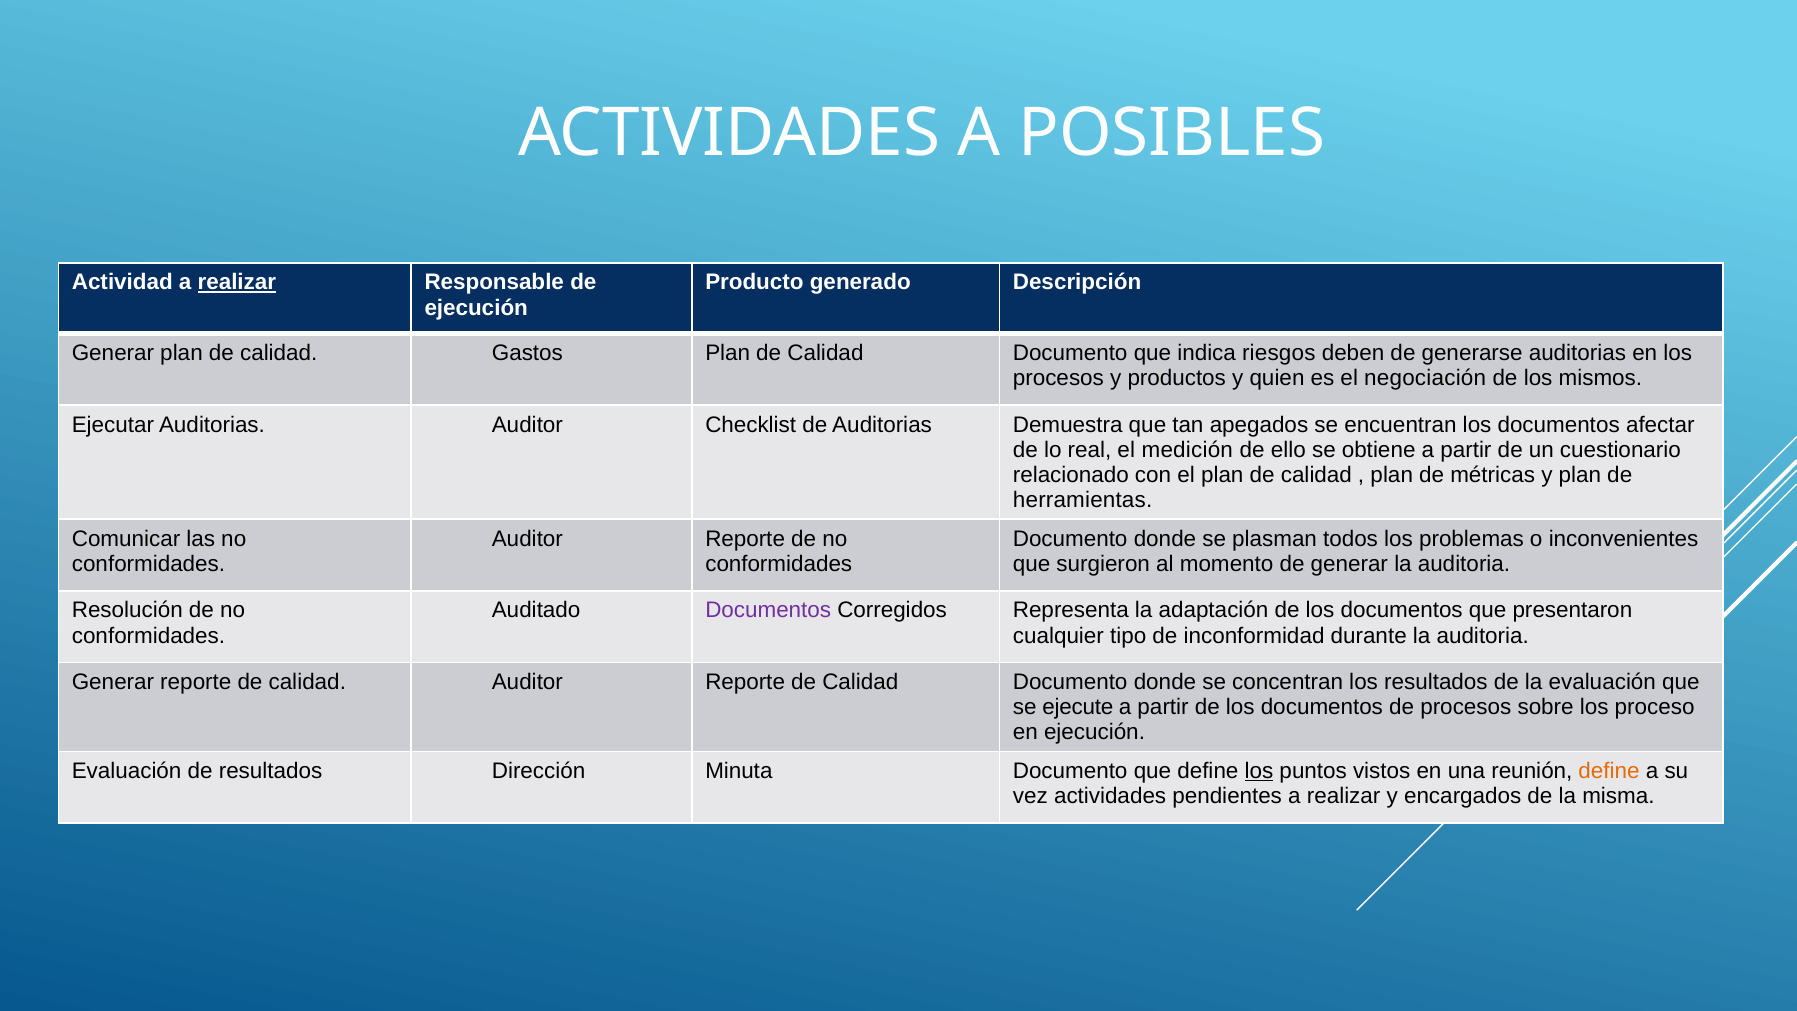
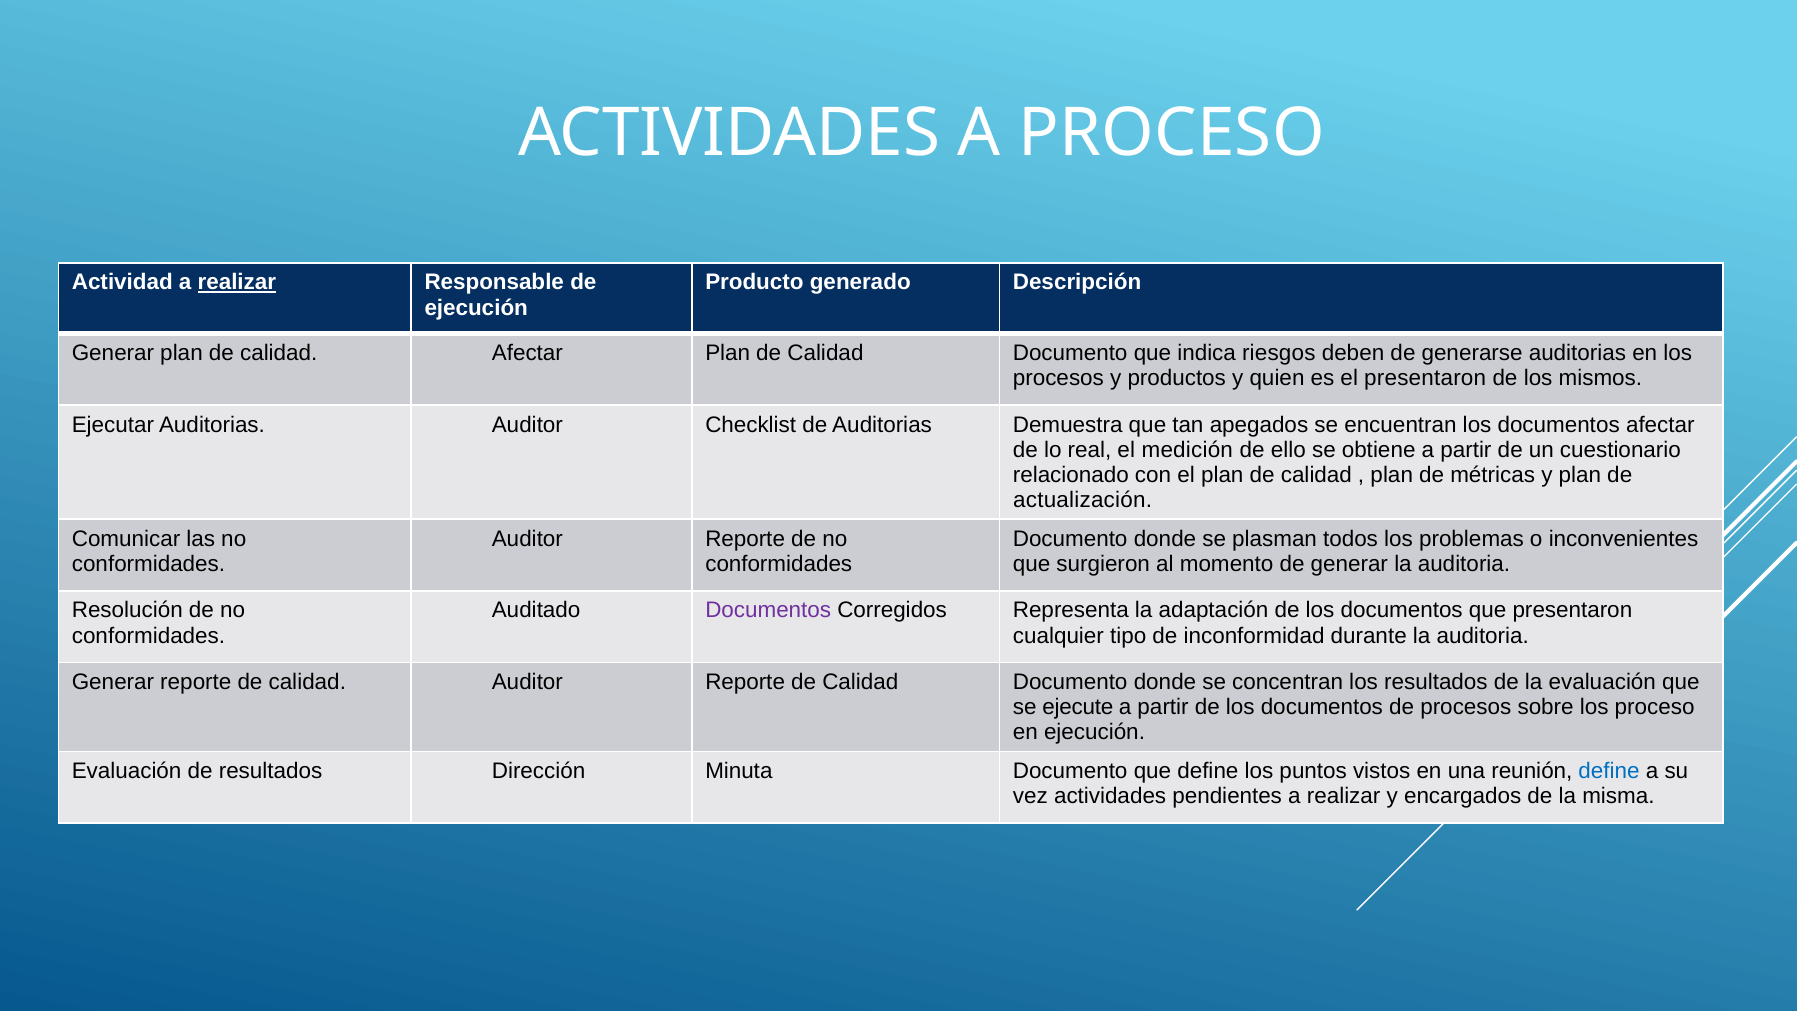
A POSIBLES: POSIBLES -> PROCESO (1172, 133)
calidad Gastos: Gastos -> Afectar (527, 353)
el negociación: negociación -> presentaron (1425, 378)
herramientas: herramientas -> actualización (1083, 500)
los underline: present -> none (1259, 771)
define colour: orange -> blue (1609, 771)
